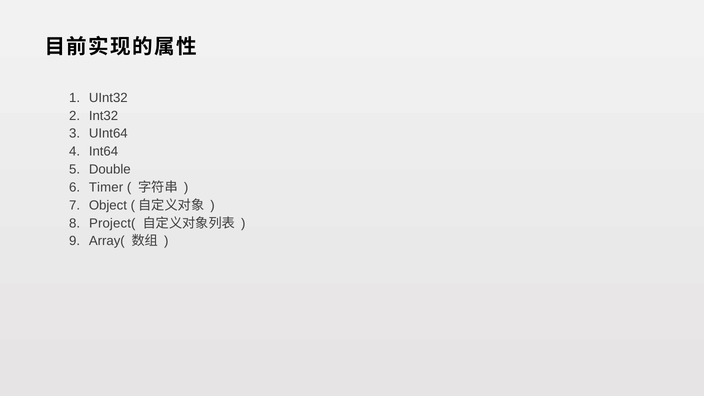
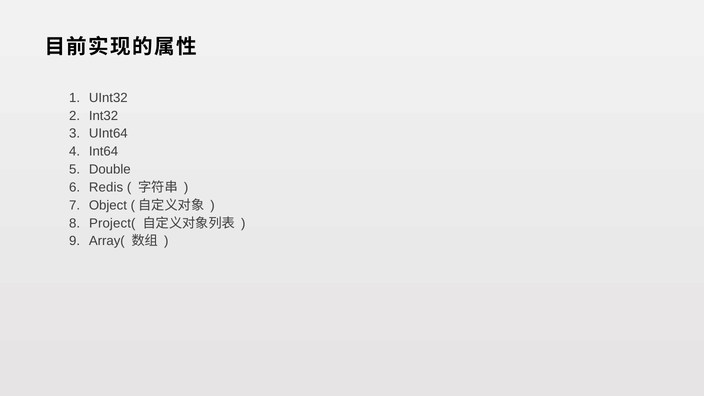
Timer: Timer -> Redis (106, 187)
